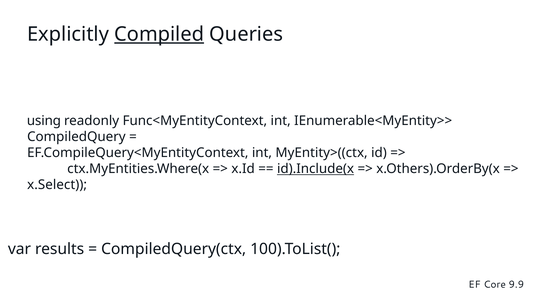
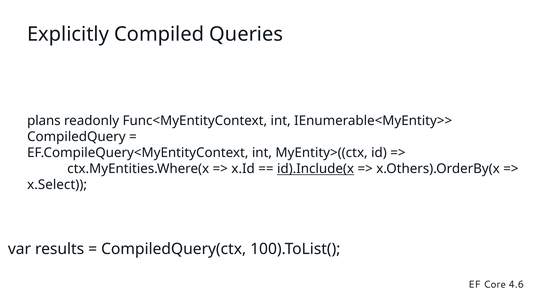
Compiled underline: present -> none (159, 34)
using: using -> plans (44, 121)
9.9: 9.9 -> 4.6 (516, 285)
